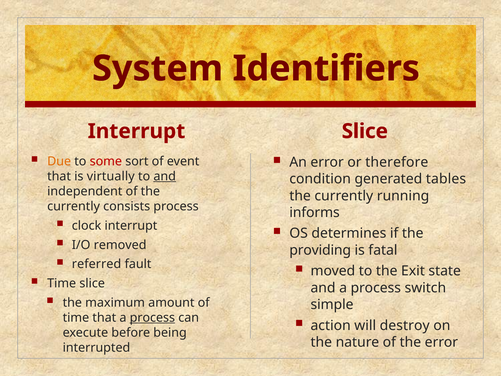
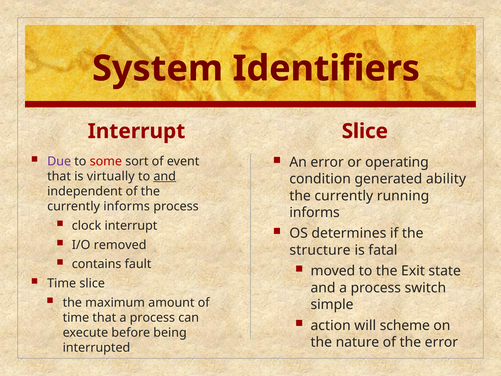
Due colour: orange -> purple (59, 161)
therefore: therefore -> operating (397, 162)
tables: tables -> ability (446, 179)
currently consists: consists -> informs (127, 206)
providing: providing -> structure (320, 250)
referred: referred -> contains (97, 264)
process underline: present -> none (152, 317)
destroy: destroy -> scheme (405, 325)
